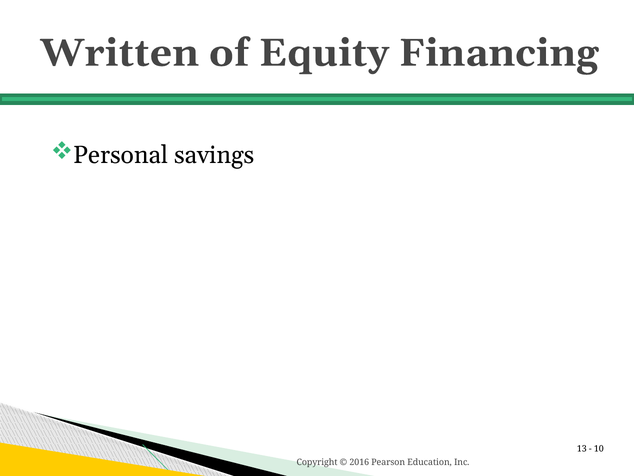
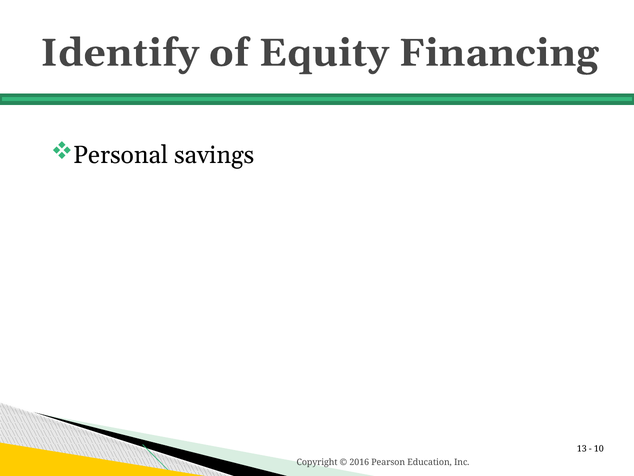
Written: Written -> Identify (120, 53)
